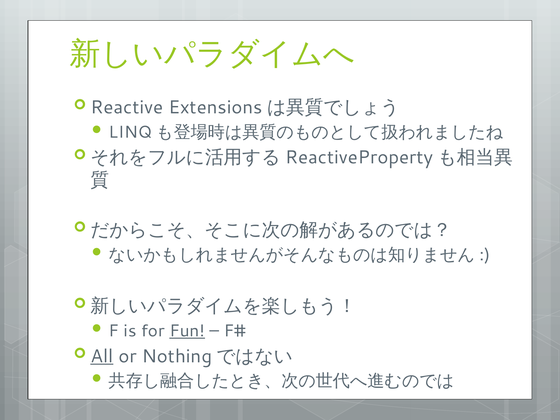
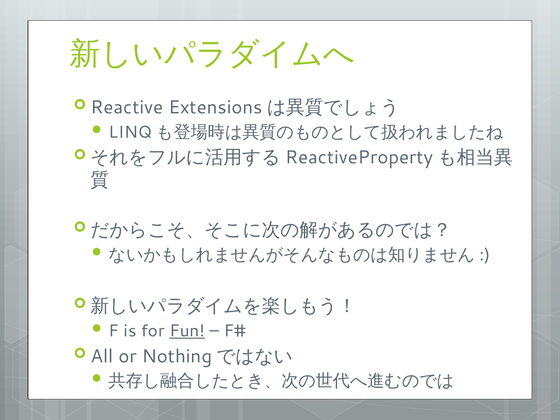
All underline: present -> none (102, 356)
